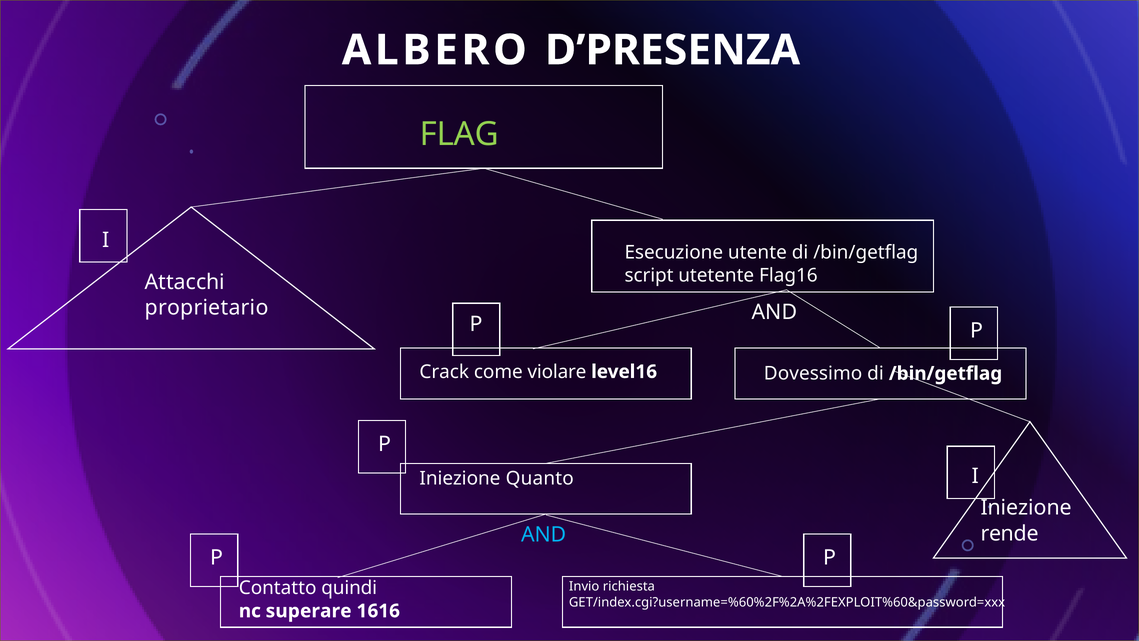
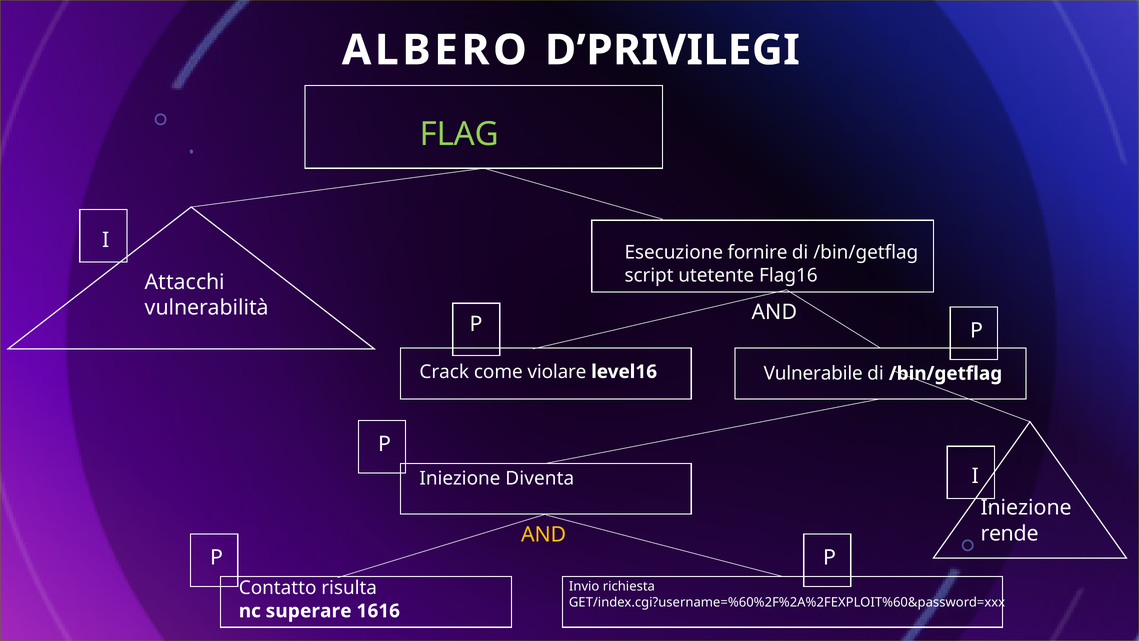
D’PRESENZA: D’PRESENZA -> D’PRIVILEGI (672, 50)
utente: utente -> fornire (758, 253)
proprietario: proprietario -> vulnerabilità (207, 308)
Dovessimo: Dovessimo -> Vulnerabile (813, 373)
Quanto: Quanto -> Diventa (540, 478)
AND colour: light blue -> yellow (544, 534)
quindi: quindi -> risulta (349, 588)
